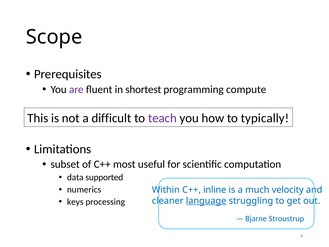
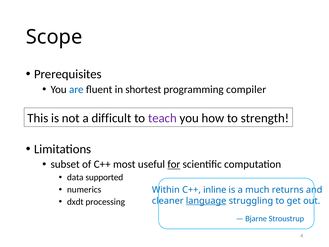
are colour: purple -> blue (76, 89)
compute: compute -> compiler (246, 89)
typically: typically -> strength (265, 118)
for underline: none -> present (174, 164)
velocity: velocity -> returns (288, 190)
keys: keys -> dxdt (75, 202)
